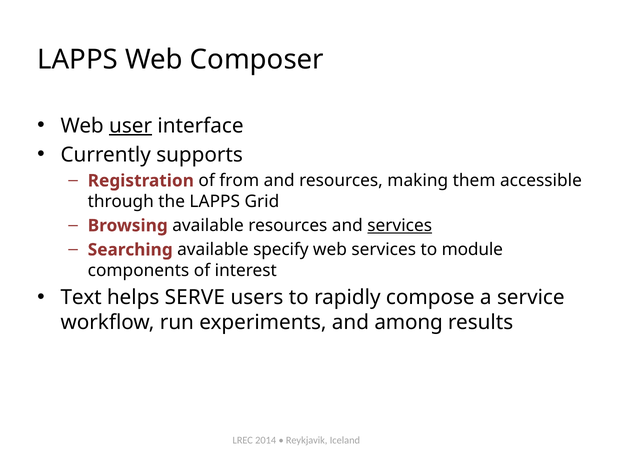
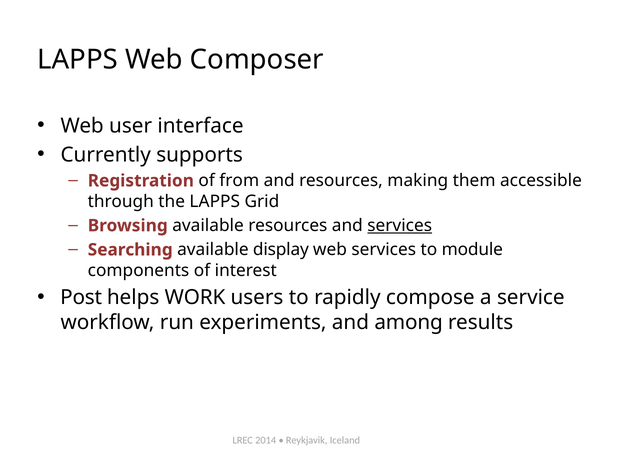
user underline: present -> none (131, 126)
specify: specify -> display (281, 250)
Text: Text -> Post (81, 297)
SERVE: SERVE -> WORK (195, 297)
